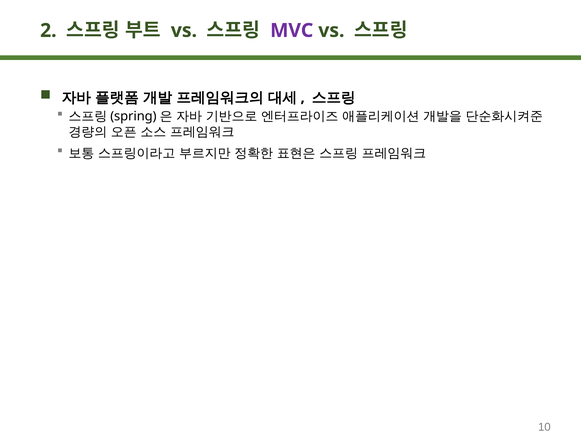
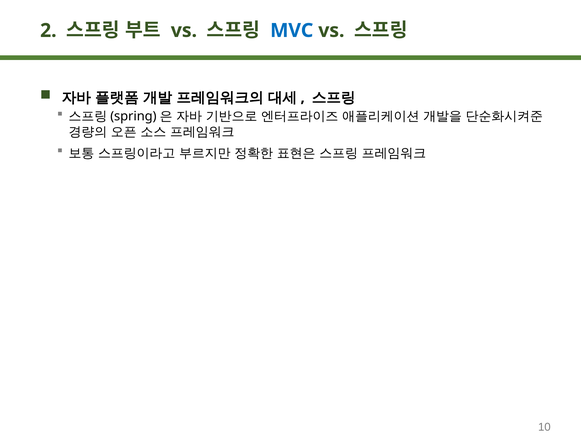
MVC colour: purple -> blue (292, 31)
